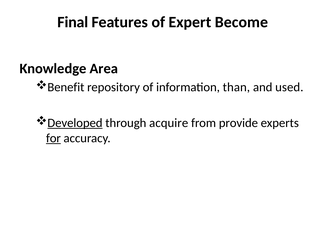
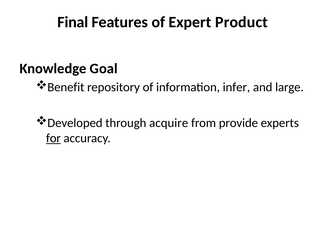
Become: Become -> Product (241, 22)
Area: Area -> Goal (104, 68)
than: than -> infer (236, 87)
used: used -> large (289, 87)
Developed underline: present -> none (75, 123)
